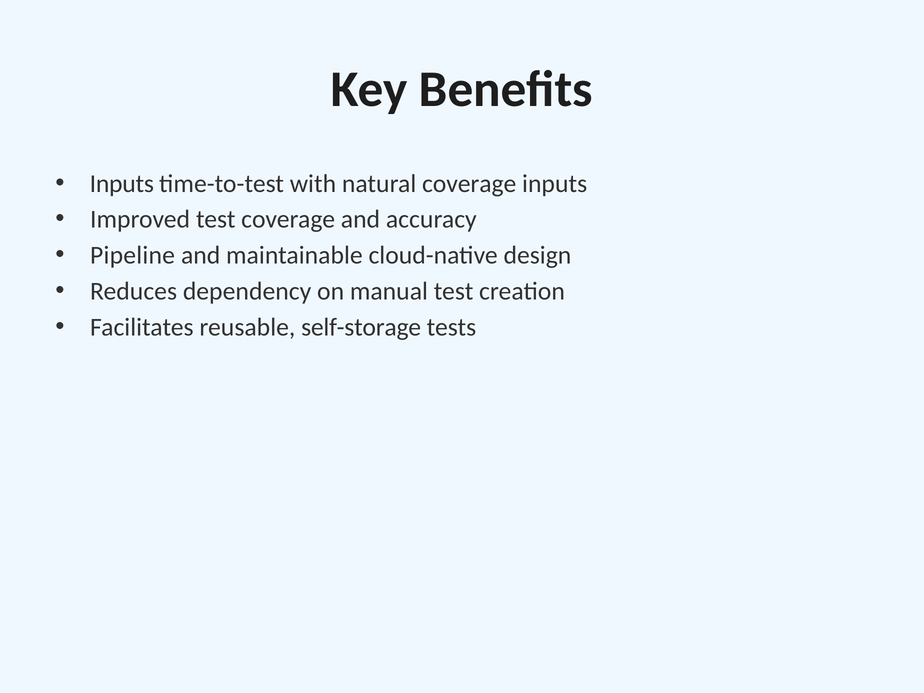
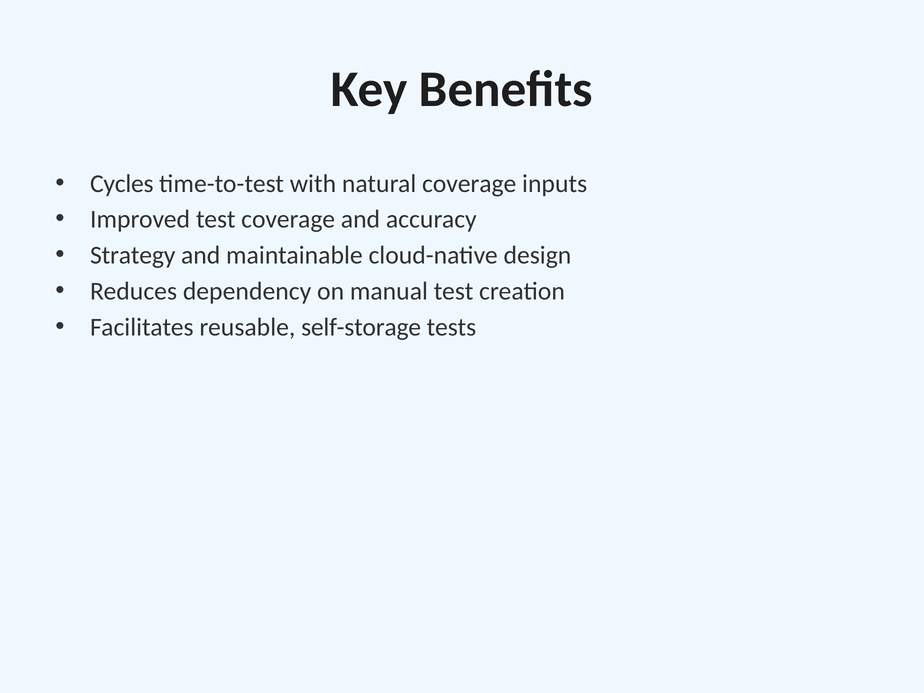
Inputs: Inputs -> Cycles (122, 184)
Pipeline: Pipeline -> Strategy (133, 255)
